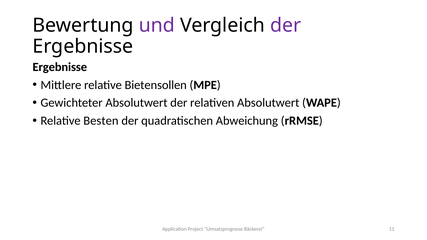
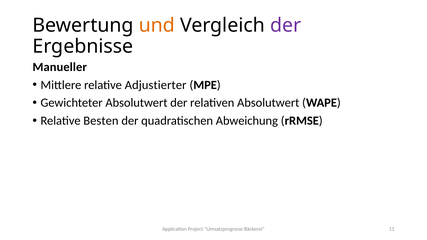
und colour: purple -> orange (157, 25)
Ergebnisse: Ergebnisse -> Manueller (60, 67)
Bietensollen: Bietensollen -> Adjustierter (156, 85)
